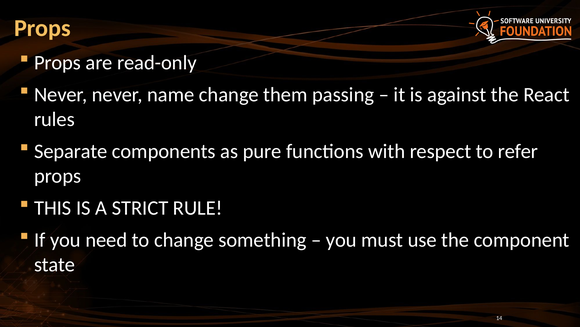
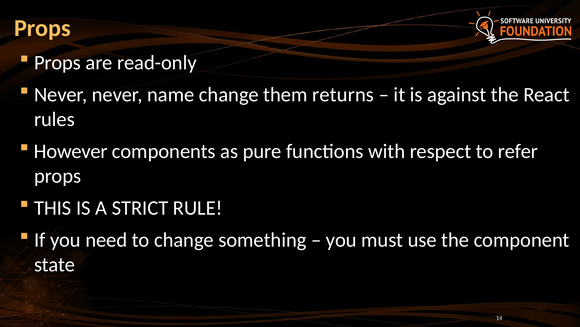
passing: passing -> returns (343, 94)
Separate: Separate -> However (71, 151)
